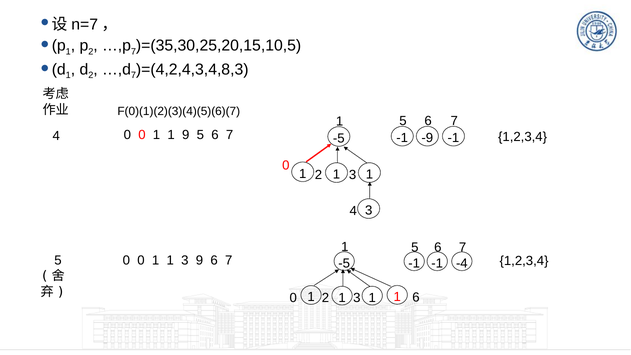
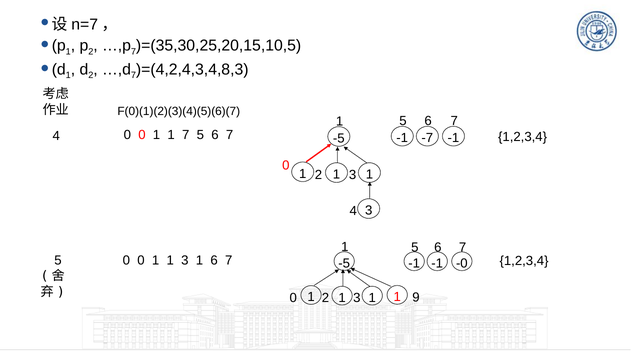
1 9: 9 -> 7 (186, 135)
-9: -9 -> -7 (427, 138)
1 1 3 9: 9 -> 1 (199, 260)
-4: -4 -> -0 (462, 263)
1 6: 6 -> 9 (416, 297)
